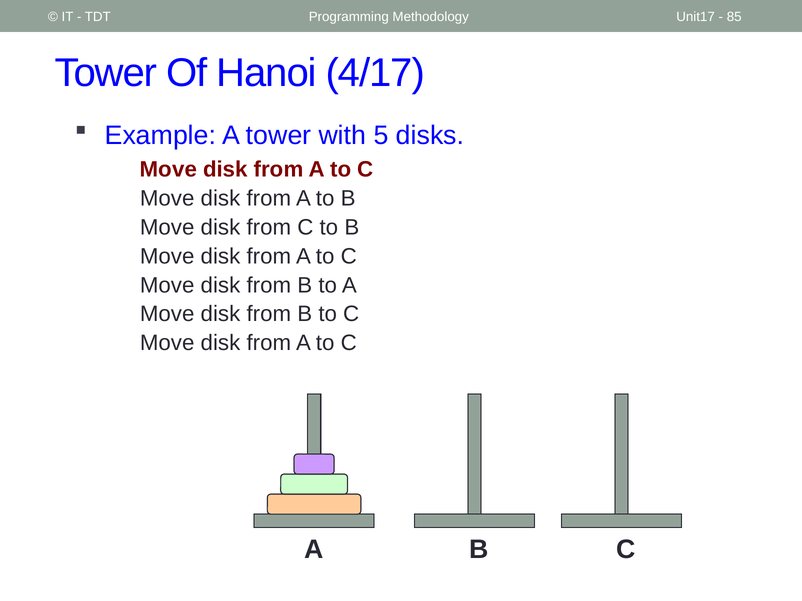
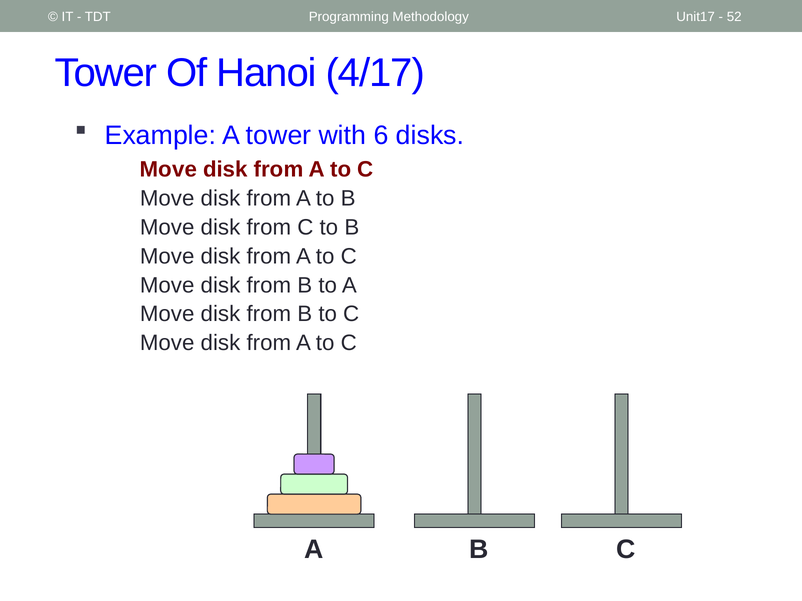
85: 85 -> 52 (734, 17)
5: 5 -> 6 (381, 135)
